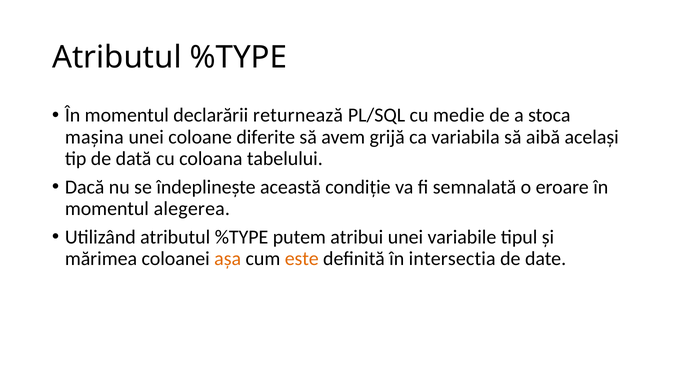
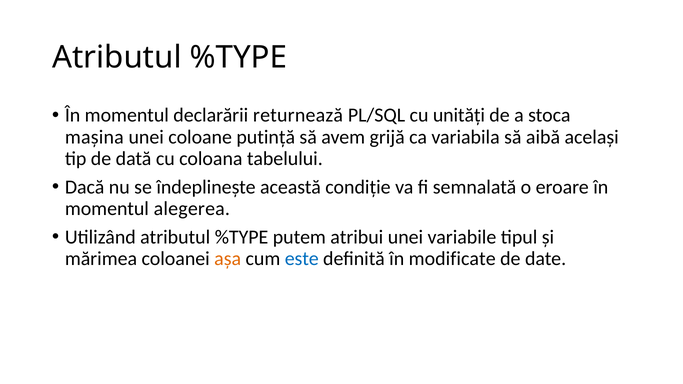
medie: medie -> unităţi (459, 115)
diferite: diferite -> putinţă (266, 137)
este colour: orange -> blue (302, 259)
intersectia: intersectia -> modificate (452, 259)
